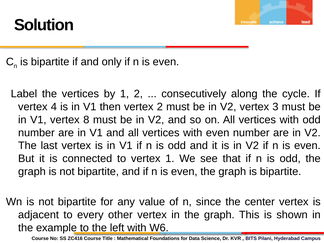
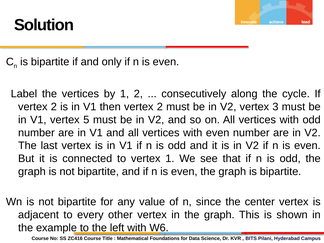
4: 4 -> 2 (54, 107)
8: 8 -> 5 (86, 120)
